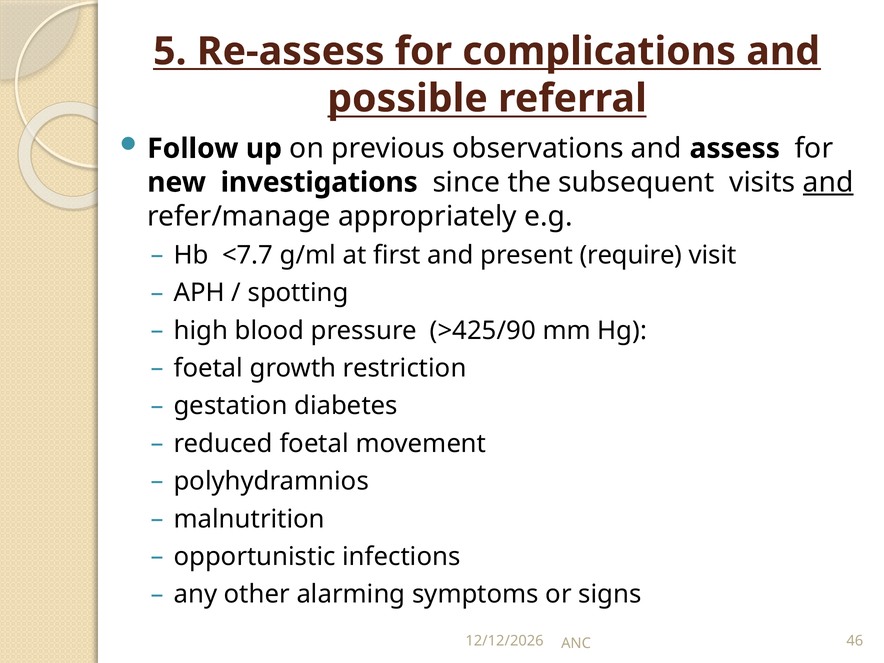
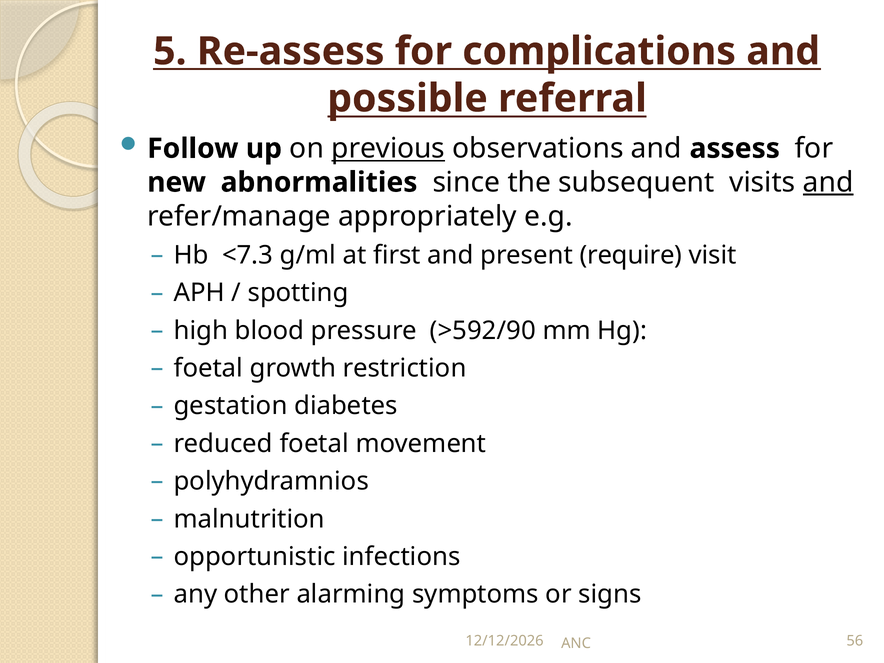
previous underline: none -> present (388, 148)
investigations: investigations -> abnormalities (319, 182)
<7.7: <7.7 -> <7.3 (248, 255)
>425/90: >425/90 -> >592/90 (483, 331)
46: 46 -> 56 (855, 641)
